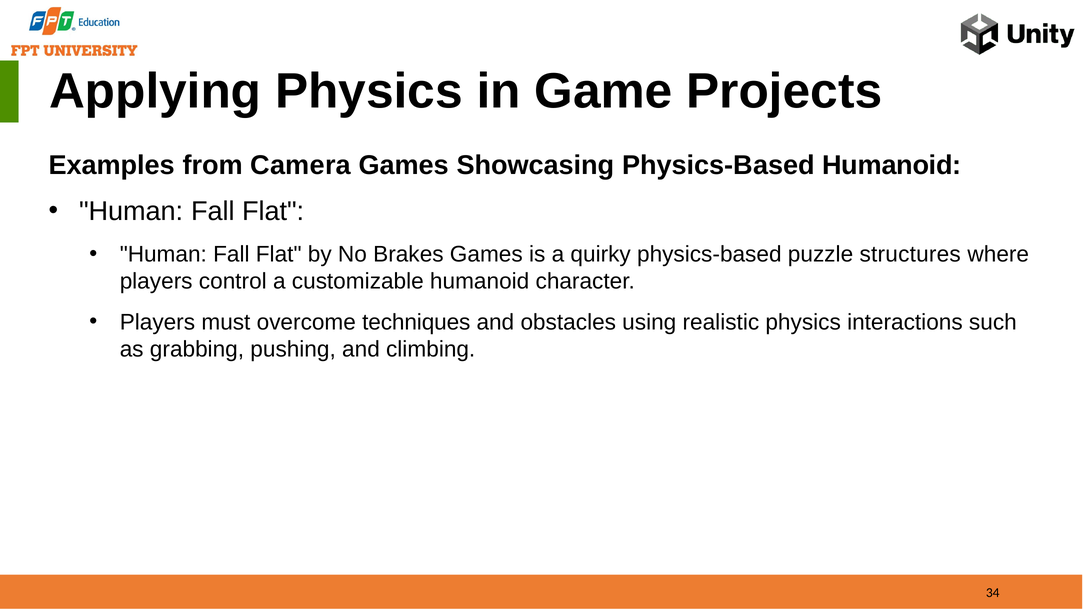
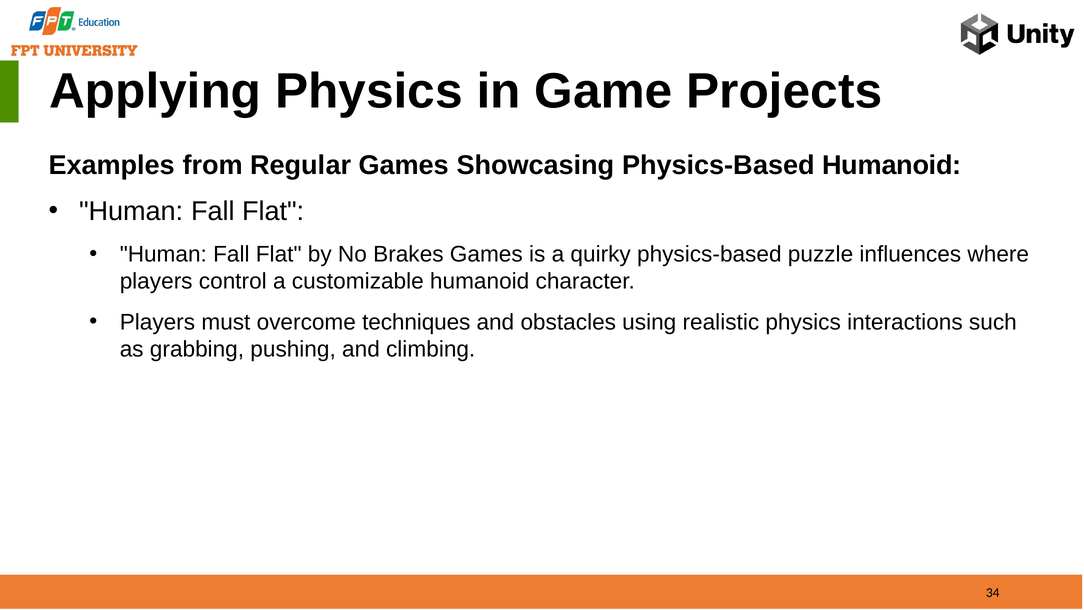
Camera: Camera -> Regular (301, 165)
structures: structures -> influences (910, 254)
